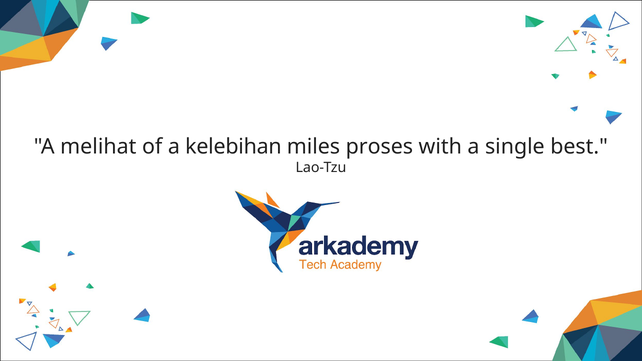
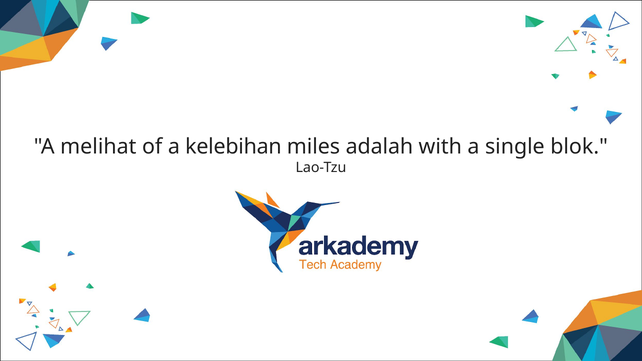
proses: proses -> adalah (379, 147)
best: best -> blok (579, 147)
